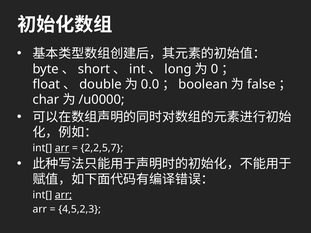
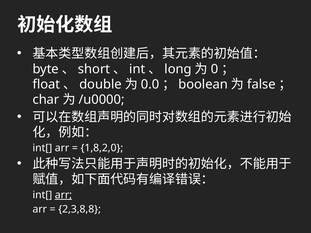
arr underline: present -> none (62, 148)
2,2,5,7: 2,2,5,7 -> 1,8,2,0 (102, 148)
4,5,2,3: 4,5,2,3 -> 2,3,8,8 (80, 209)
